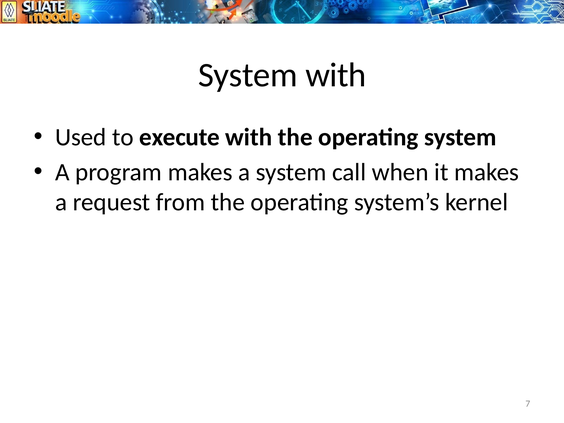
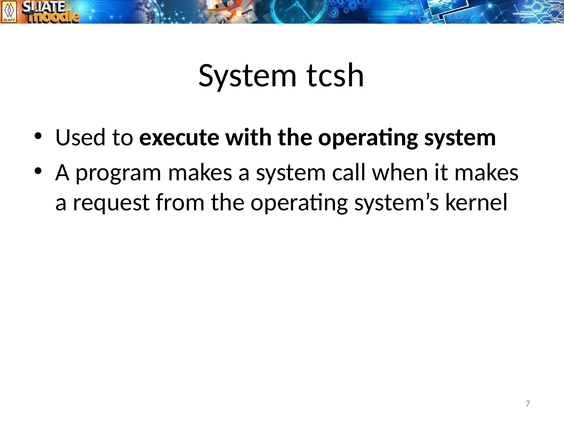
System with: with -> tcsh (336, 75)
